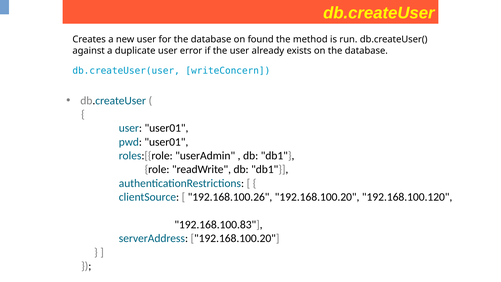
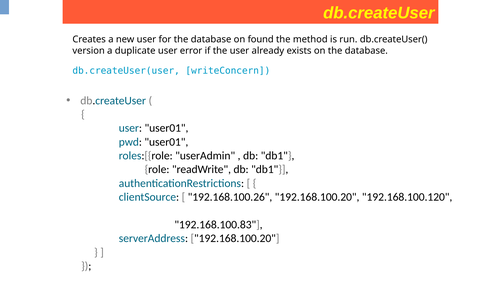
against: against -> version (89, 51)
